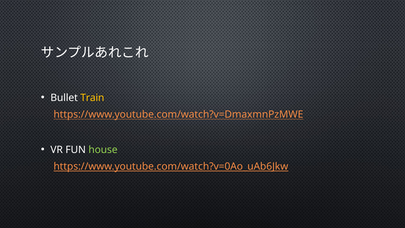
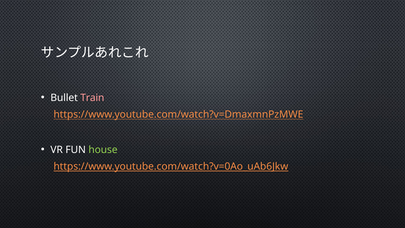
Train colour: yellow -> pink (92, 98)
